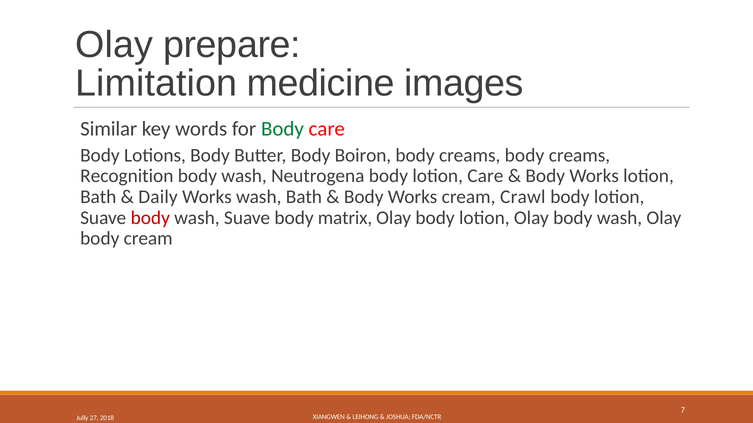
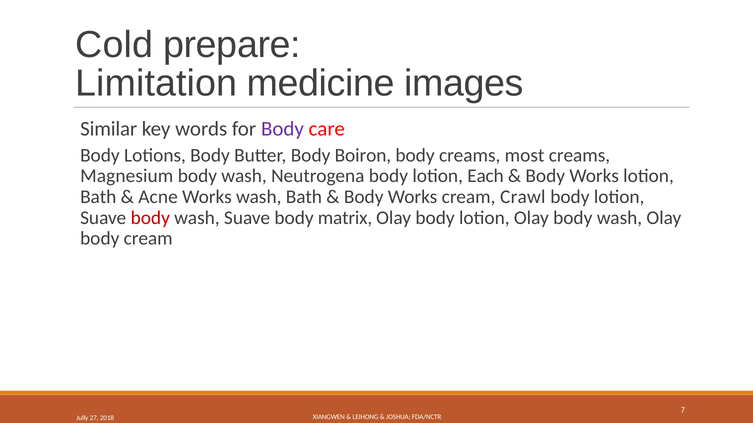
Olay: Olay -> Cold (114, 45)
Body colour: green -> purple (282, 129)
creams body: body -> most (525, 155)
Recognition: Recognition -> Magnesium (127, 176)
lotion Care: Care -> Each (486, 176)
Daily: Daily -> Acne (158, 197)
